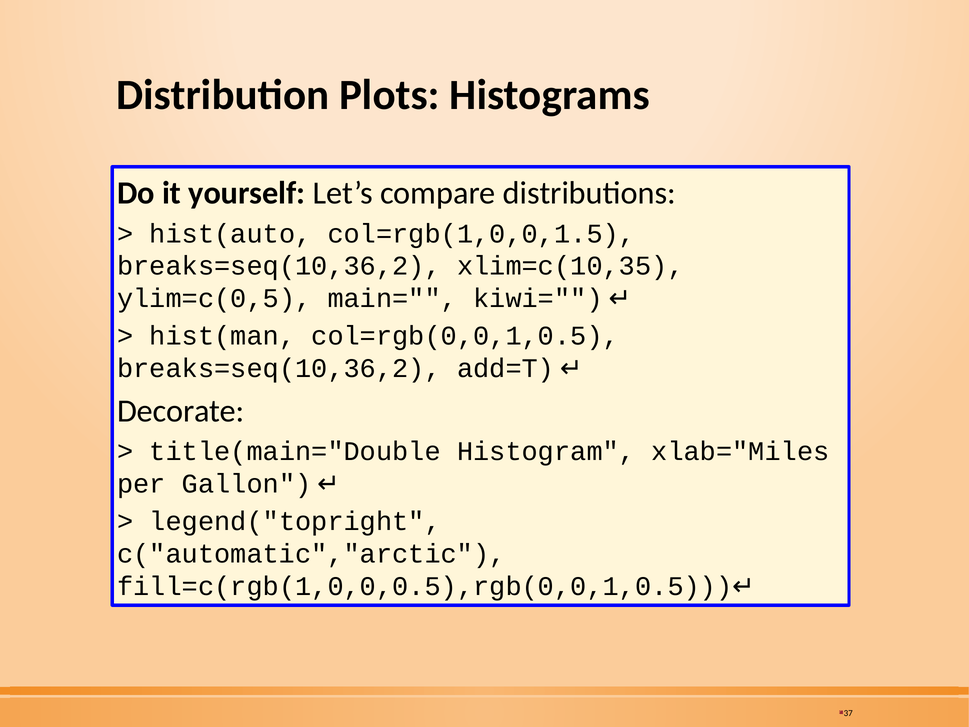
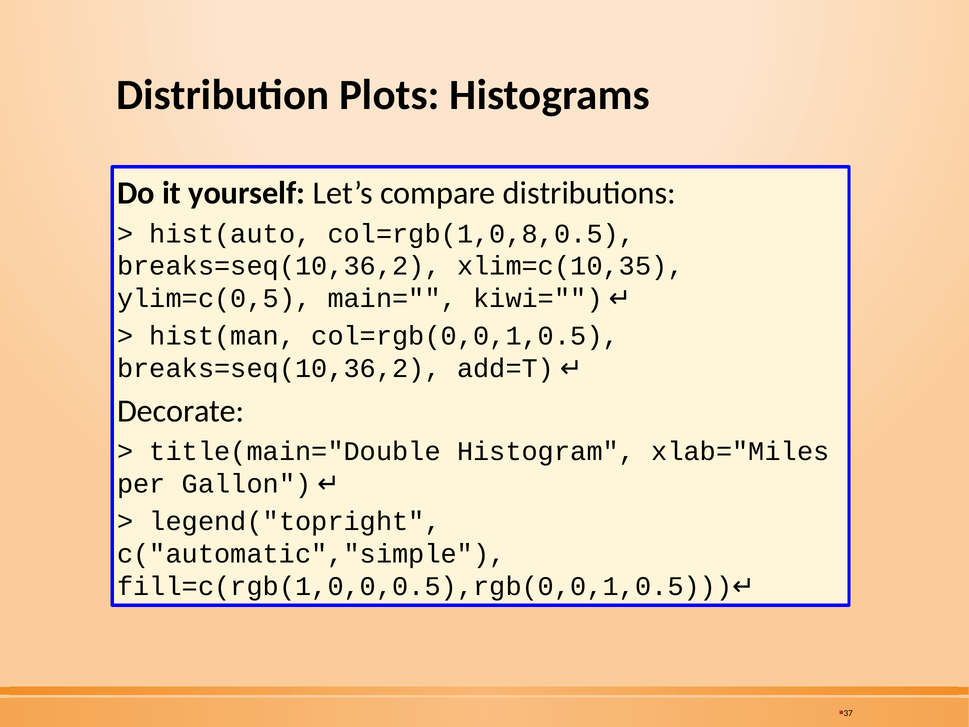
col=rgb(1,0,0,1.5: col=rgb(1,0,0,1.5 -> col=rgb(1,0,8,0.5 (481, 234)
c("automatic","arctic: c("automatic","arctic -> c("automatic","simple (311, 554)
